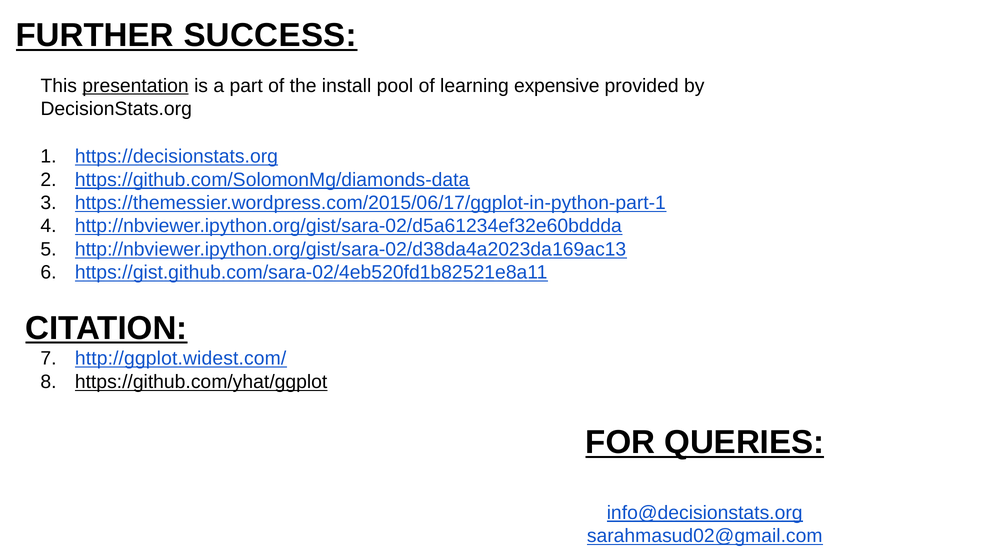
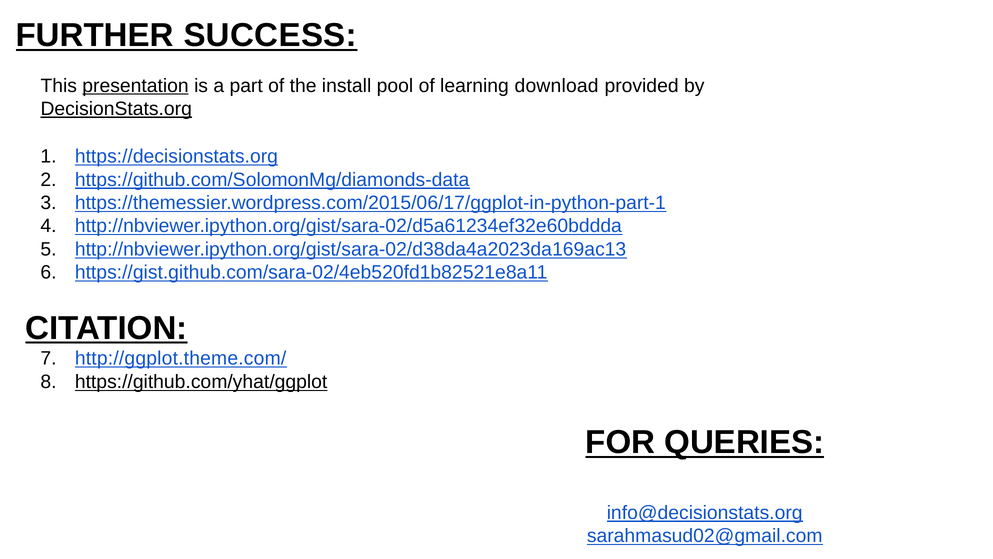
expensive: expensive -> download (557, 86)
DecisionStats.org underline: none -> present (116, 109)
http://ggplot.widest.com/: http://ggplot.widest.com/ -> http://ggplot.theme.com/ (181, 358)
